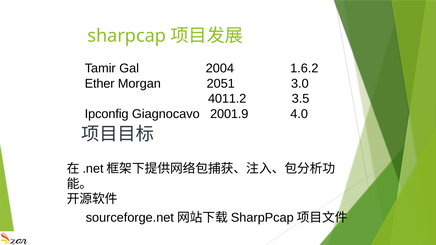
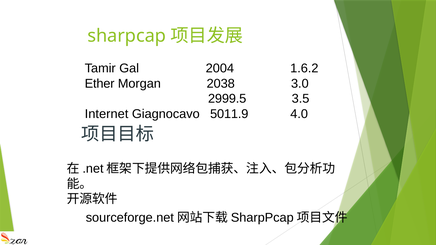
2051: 2051 -> 2038 (221, 84)
4011.2: 4011.2 -> 2999.5 (227, 99)
Ipconfig: Ipconfig -> Internet (107, 114)
2001.9: 2001.9 -> 5011.9 (229, 114)
